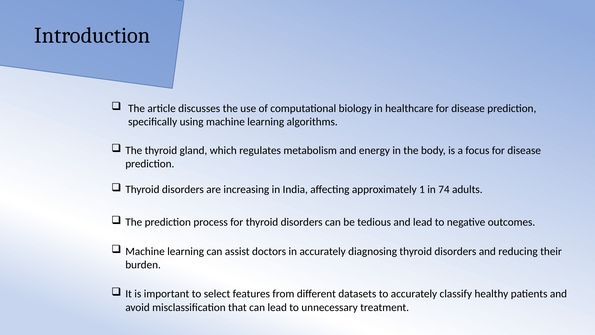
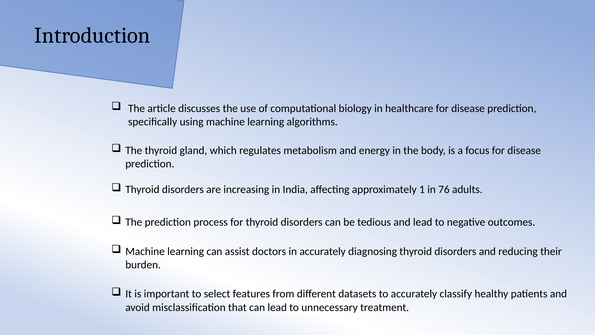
74: 74 -> 76 (444, 189)
